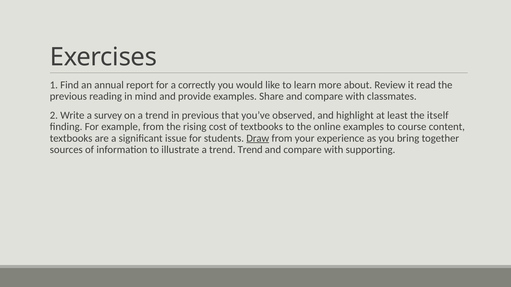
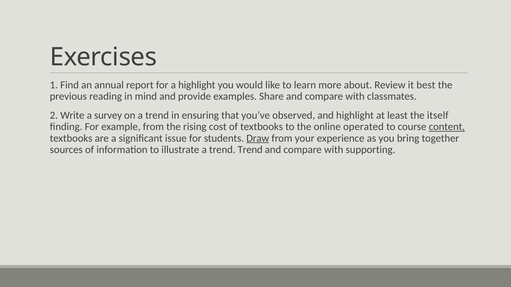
a correctly: correctly -> highlight (197, 85)
read: read -> best (426, 85)
in previous: previous -> ensuring (200, 115)
online examples: examples -> operated (363, 127)
content underline: none -> present (447, 127)
